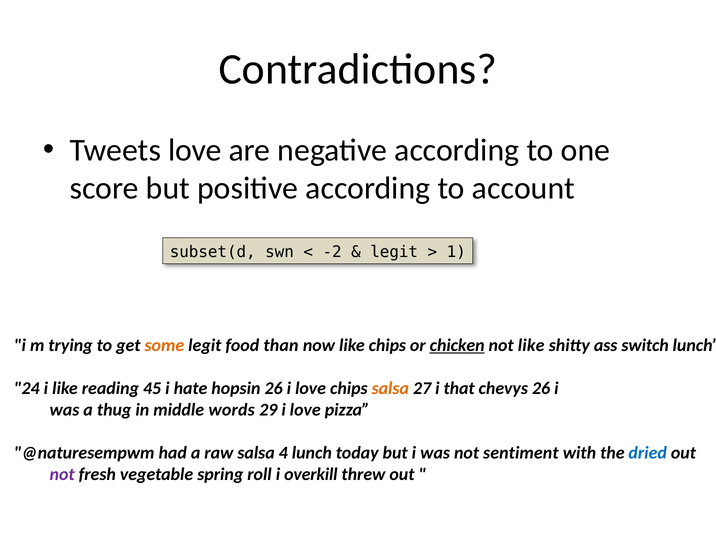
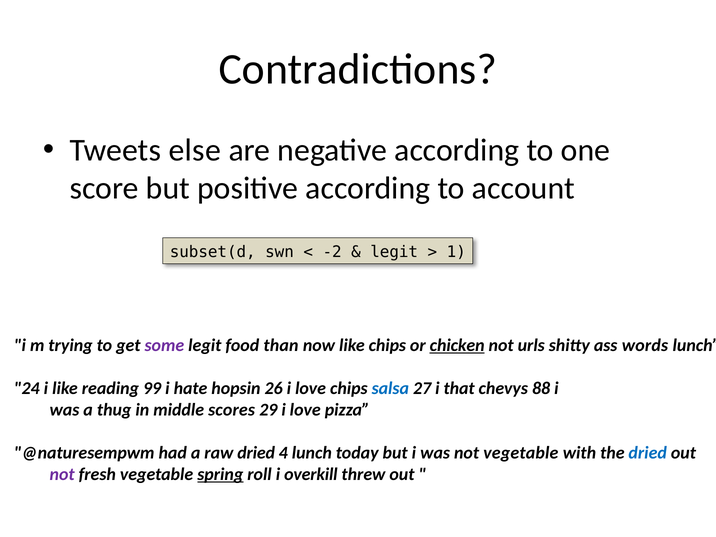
Tweets love: love -> else (195, 150)
some colour: orange -> purple (164, 345)
not like: like -> urls (531, 345)
switch: switch -> words (645, 345)
45: 45 -> 99 (152, 388)
salsa colour: orange -> blue (390, 388)
chevys 26: 26 -> 88 (541, 388)
words: words -> scores (232, 410)
raw salsa: salsa -> dried (256, 453)
not sentiment: sentiment -> vegetable (521, 453)
spring underline: none -> present (220, 474)
